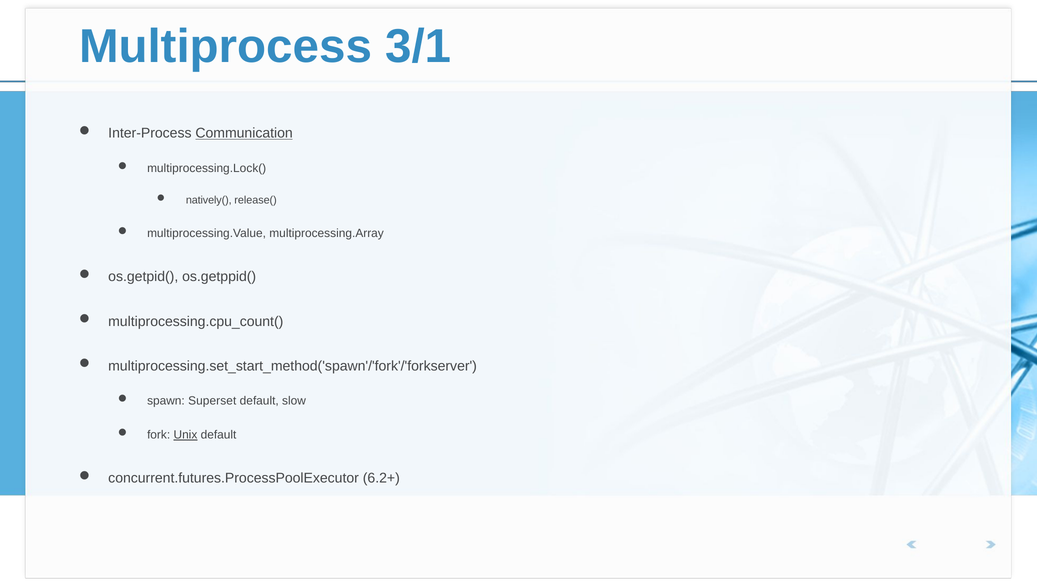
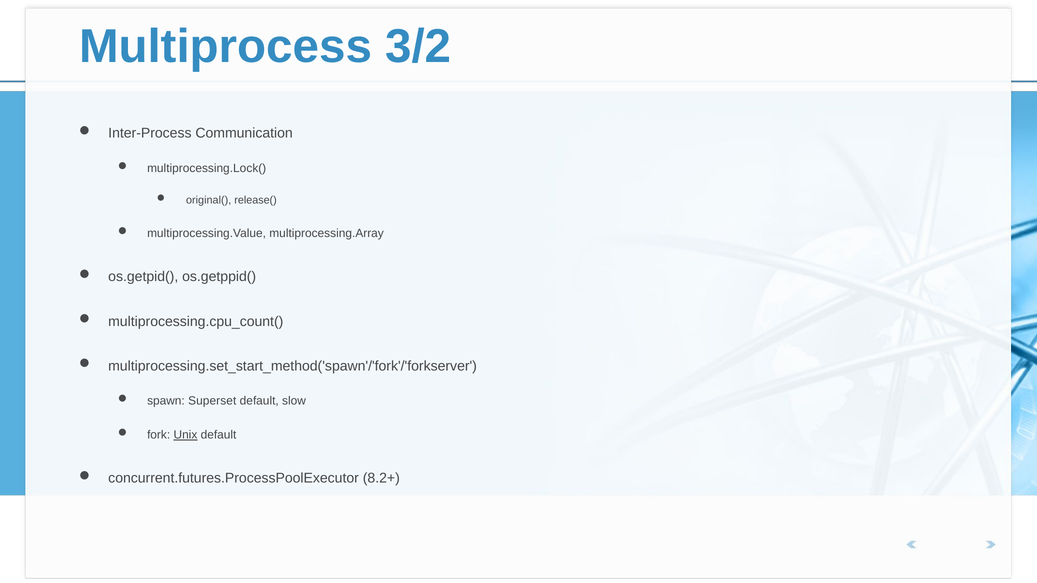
3/1: 3/1 -> 3/2 (418, 46)
Communication underline: present -> none (244, 133)
natively(: natively( -> original( (209, 200)
6.2+: 6.2+ -> 8.2+ (381, 479)
